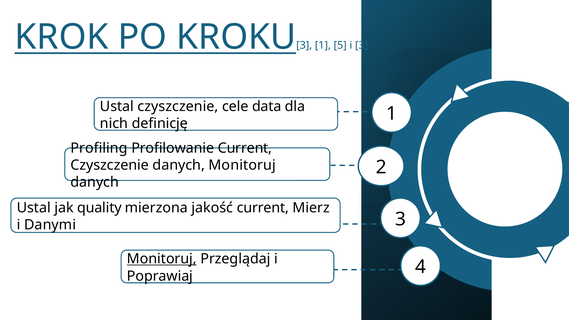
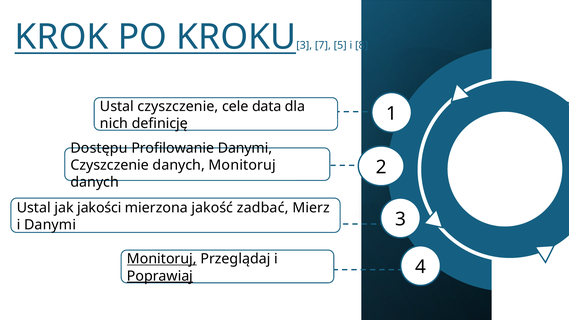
3 1: 1 -> 7 (323, 45)
i 3: 3 -> 8 (362, 45)
Profiling: Profiling -> Dostępu (99, 148)
Profilowanie Current: Current -> Danymi (245, 148)
quality: quality -> jakości (99, 208)
jakość current: current -> zadbać (263, 208)
Poprawiaj underline: none -> present (160, 276)
